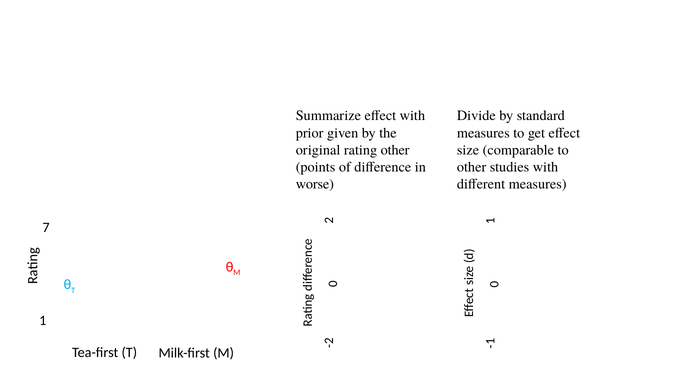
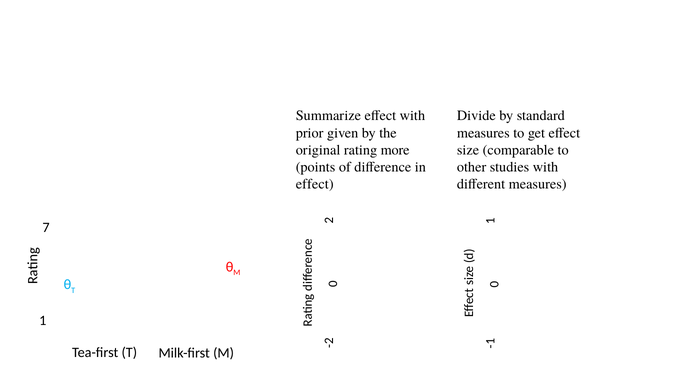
rating other: other -> more (395, 150)
worse: worse -> effect (315, 184)
